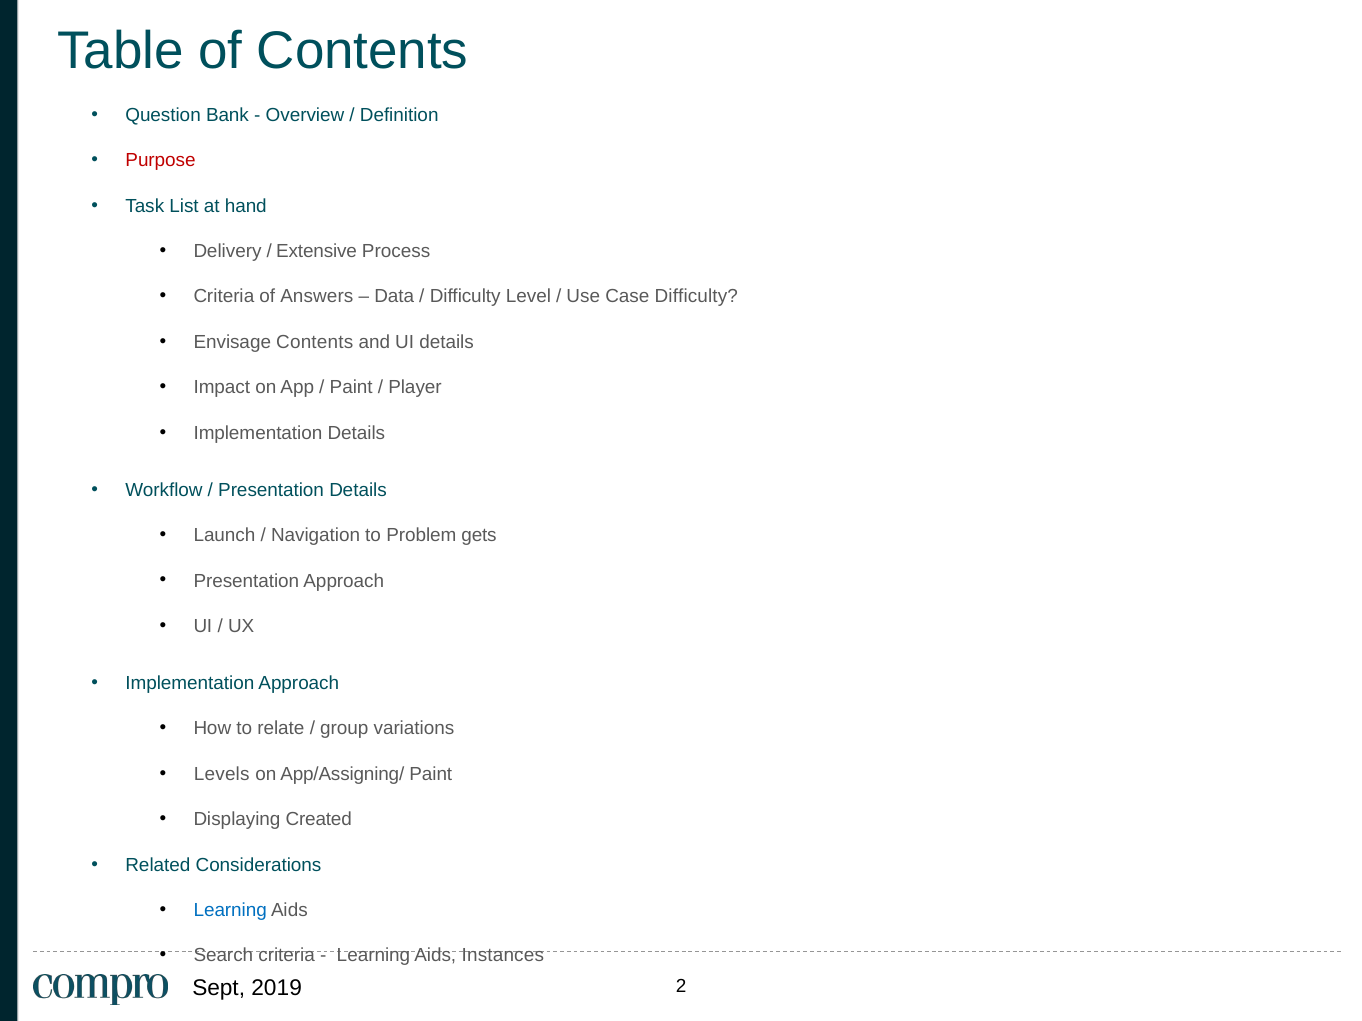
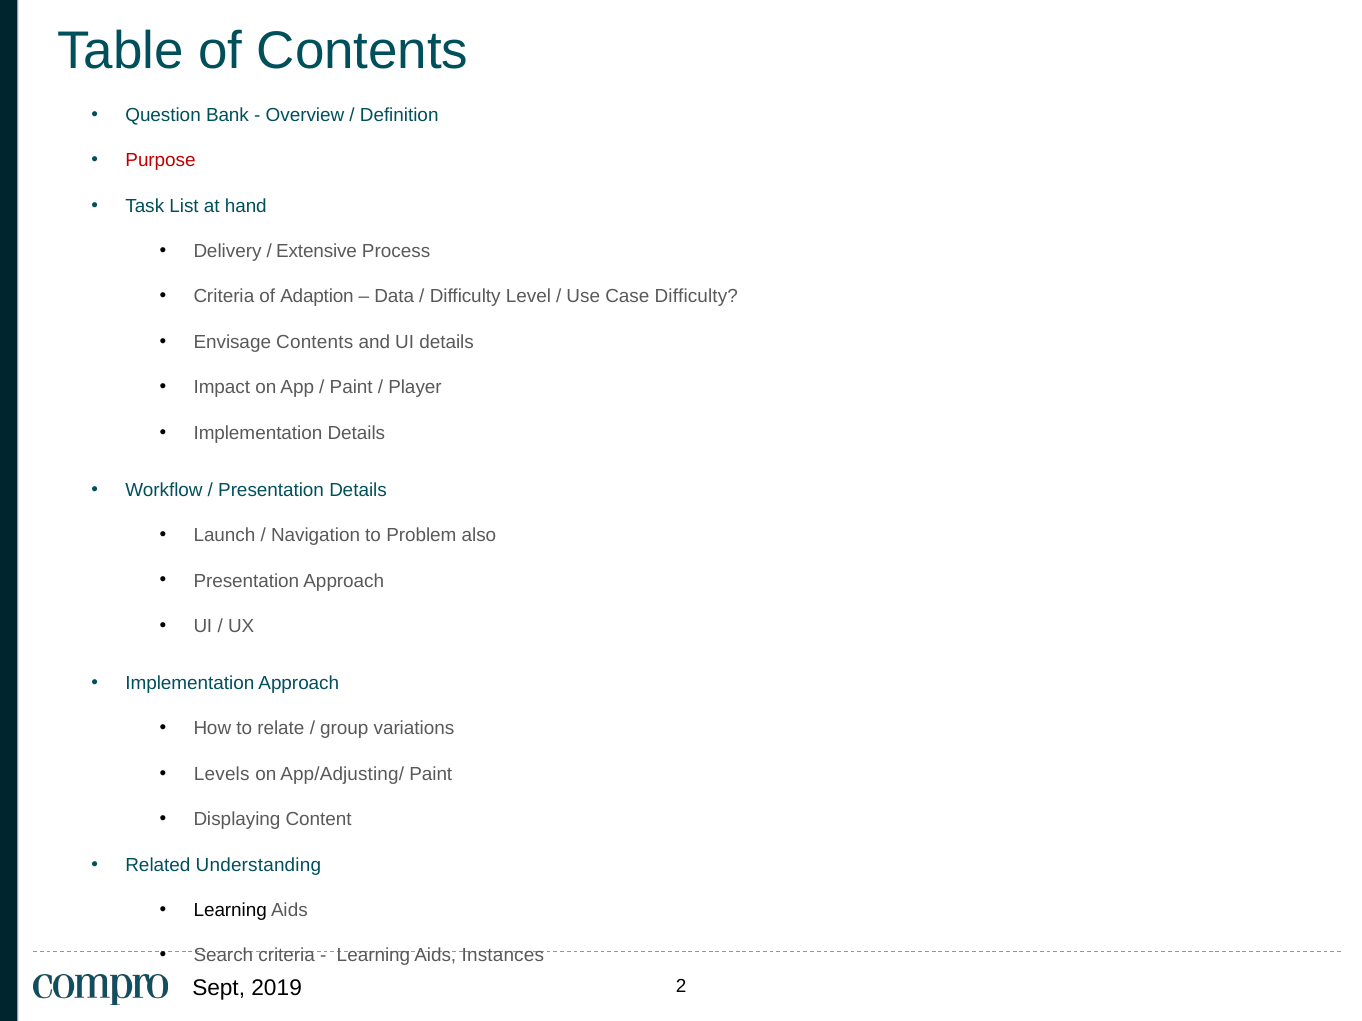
Answers: Answers -> Adaption (317, 297)
gets: gets -> also (479, 536)
App/Assigning/: App/Assigning/ -> App/Adjusting/ (342, 774)
Created: Created -> Content (319, 820)
Considerations: Considerations -> Understanding (258, 865)
Learning colour: blue -> black (230, 911)
